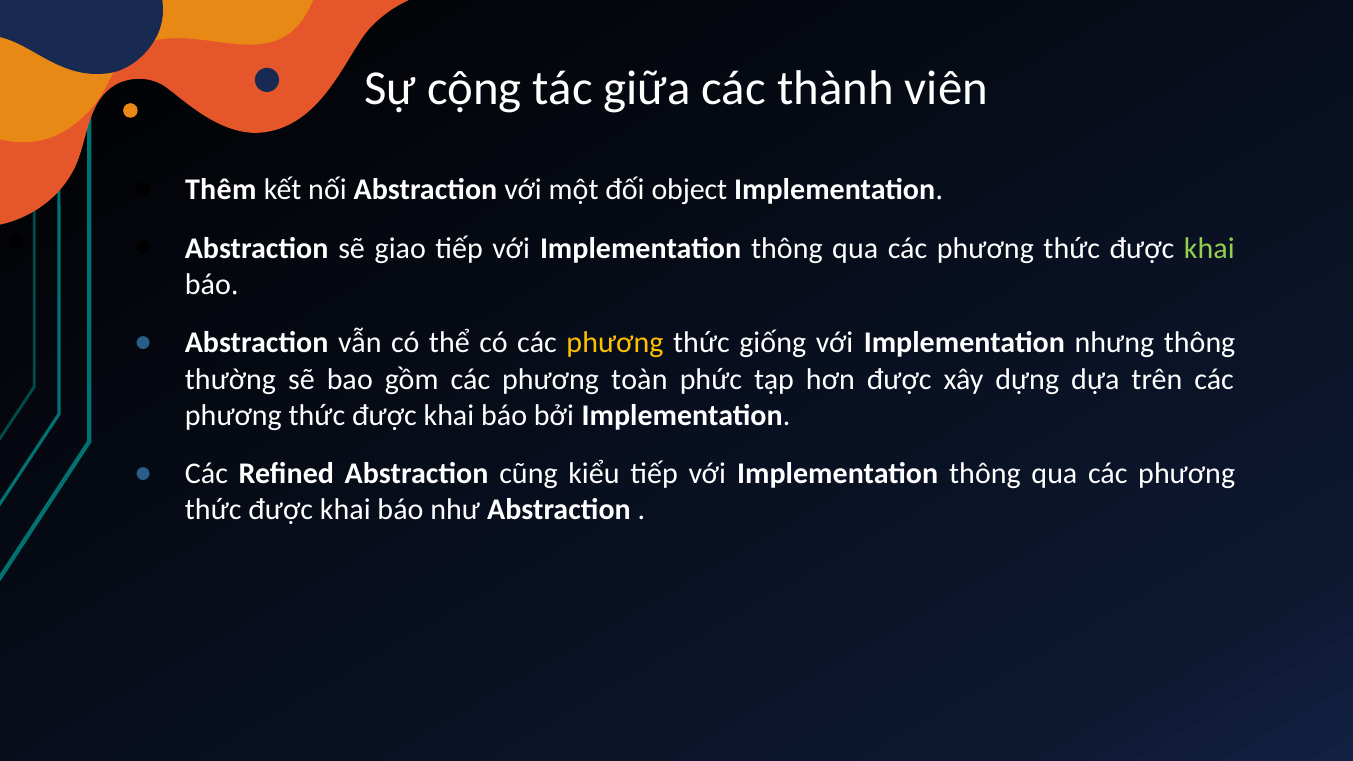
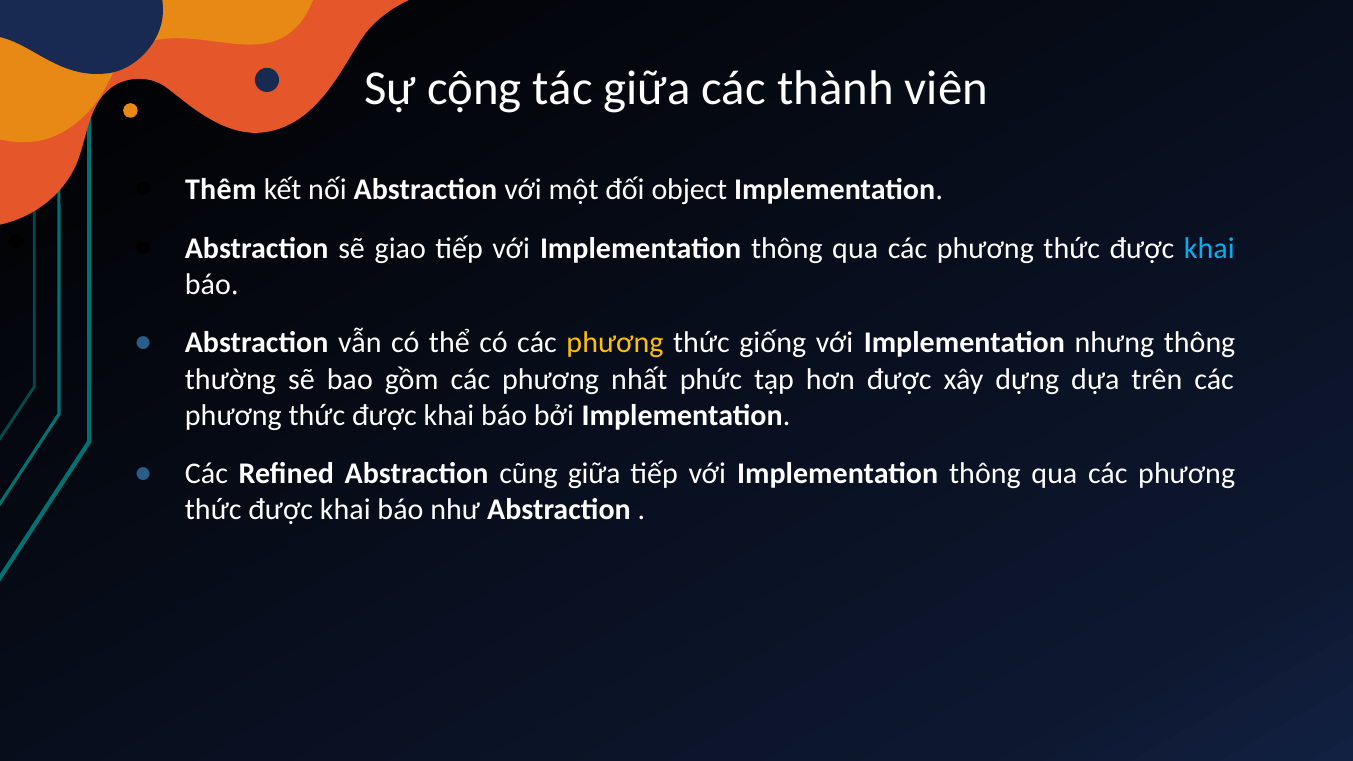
khai colour: light green -> light blue (1209, 248)
toàn: toàn -> nhất (639, 379)
cũng kiểu: kiểu -> giữa (594, 474)
